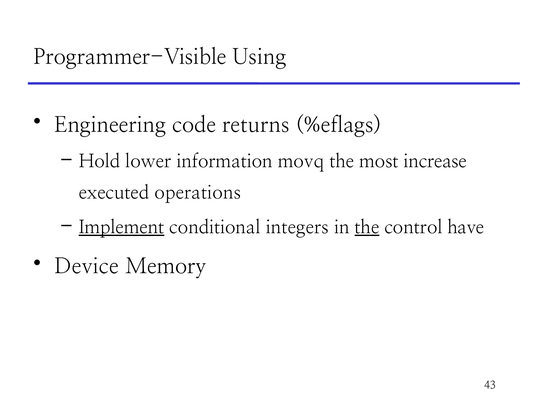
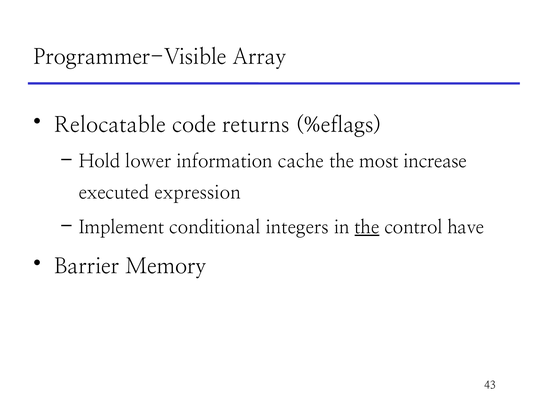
Using: Using -> Array (260, 57)
Engineering: Engineering -> Relocatable (110, 125)
movq: movq -> cache (301, 162)
operations: operations -> expression (198, 193)
Implement underline: present -> none (121, 228)
Device: Device -> Barrier (87, 267)
